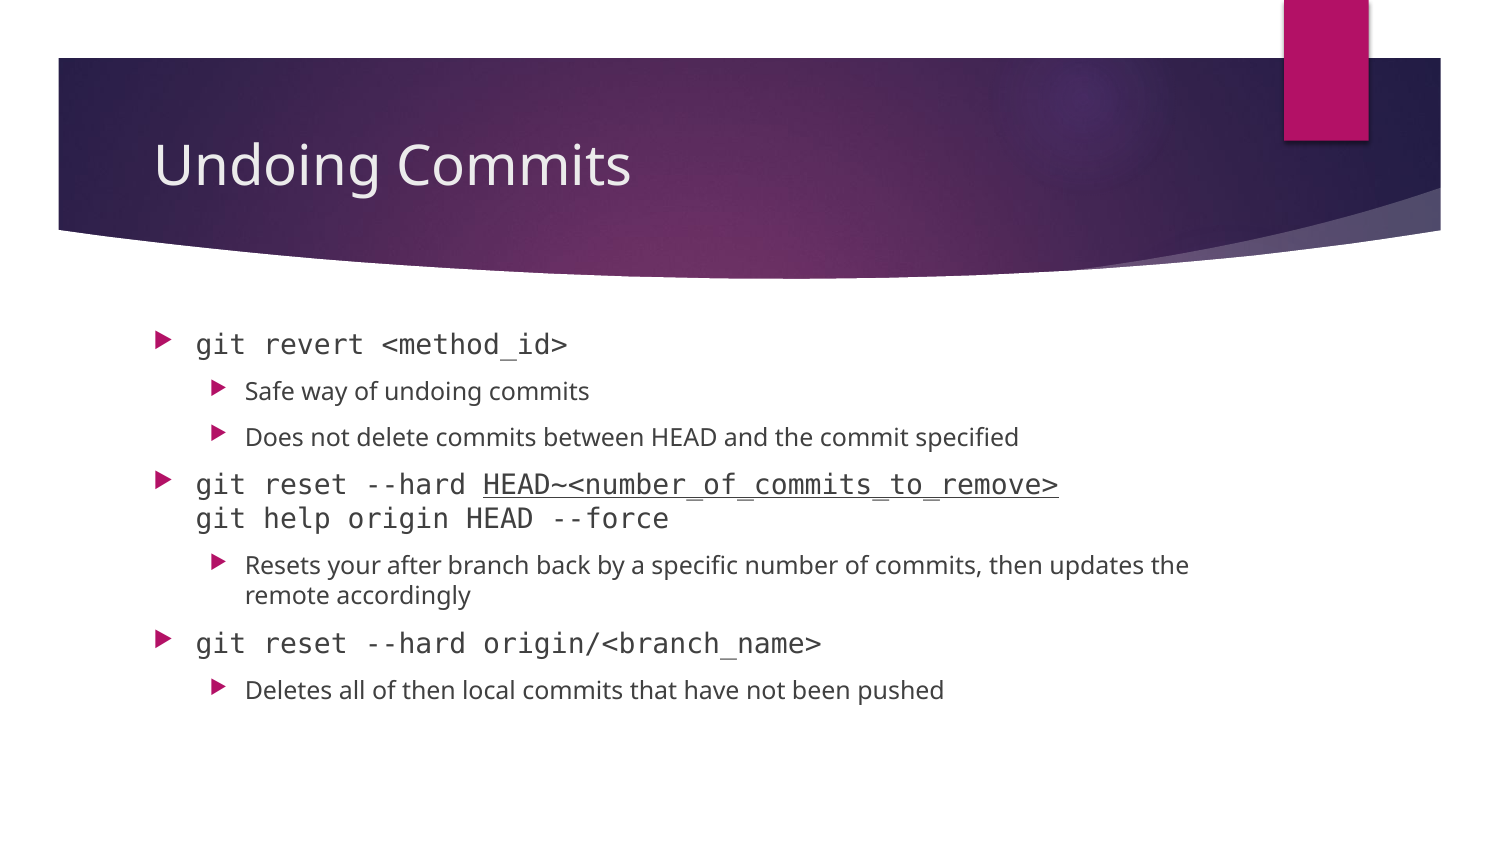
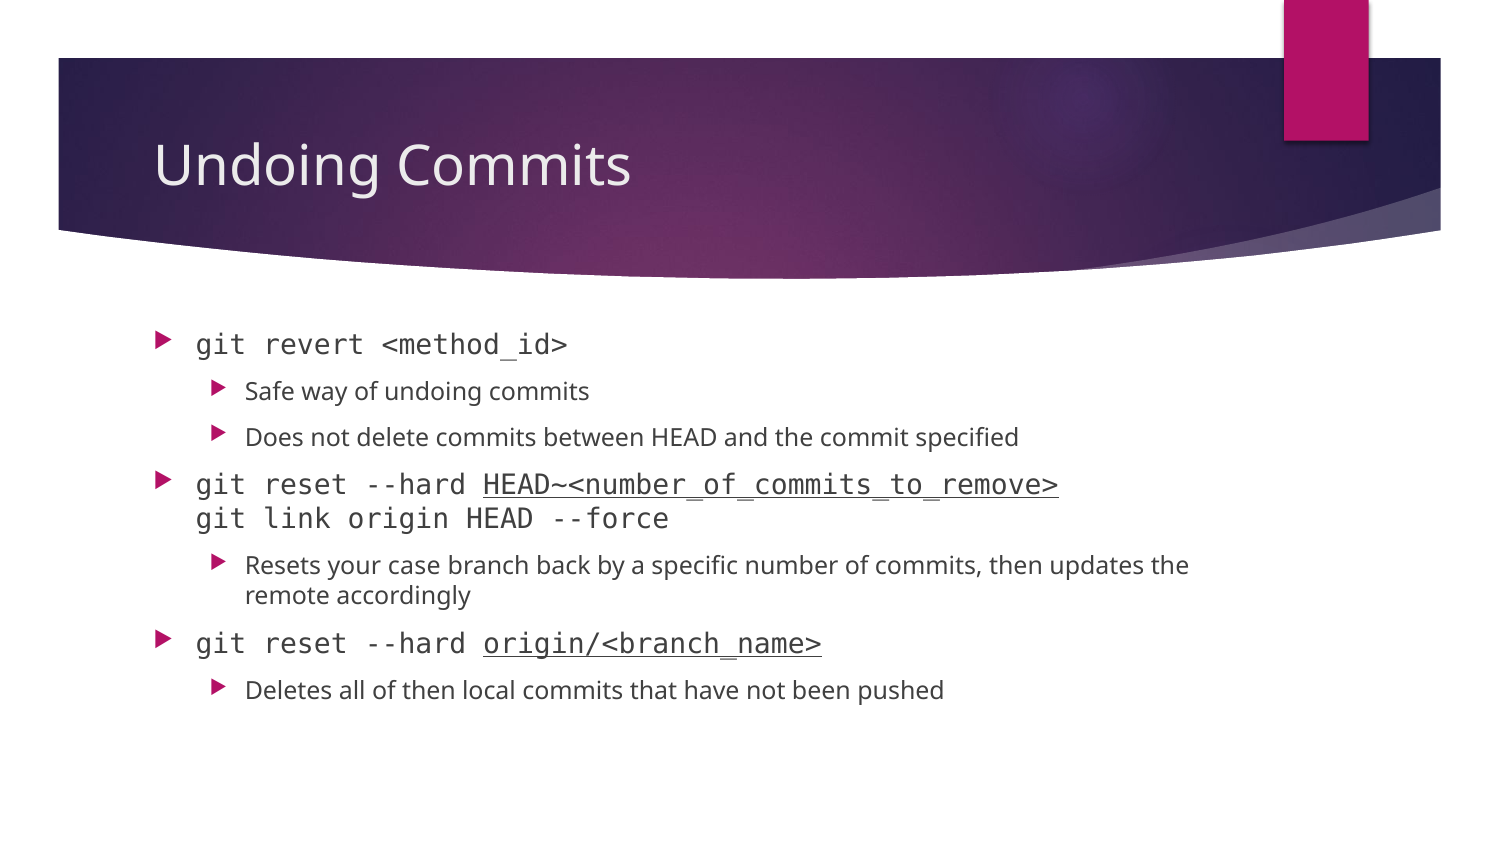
help: help -> link (297, 519)
after: after -> case (414, 566)
origin/<branch_name> underline: none -> present (652, 644)
